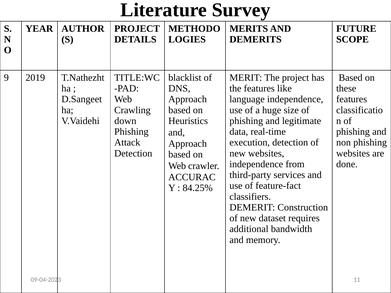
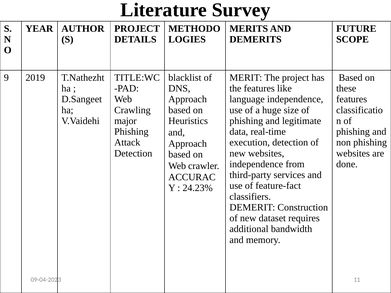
down: down -> major (125, 121)
84.25%: 84.25% -> 24.23% (198, 188)
